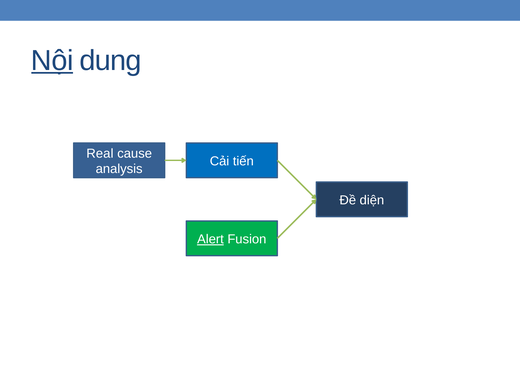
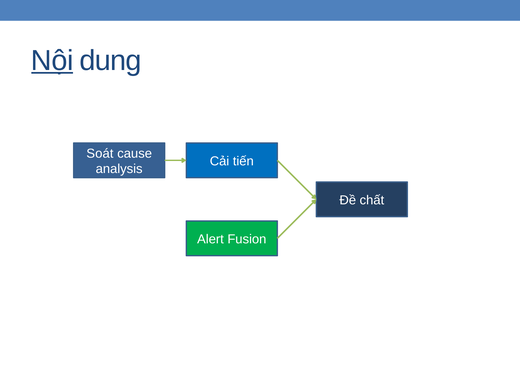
Real: Real -> Soát (100, 153)
diện: diện -> chất (372, 200)
Alert underline: present -> none (210, 239)
